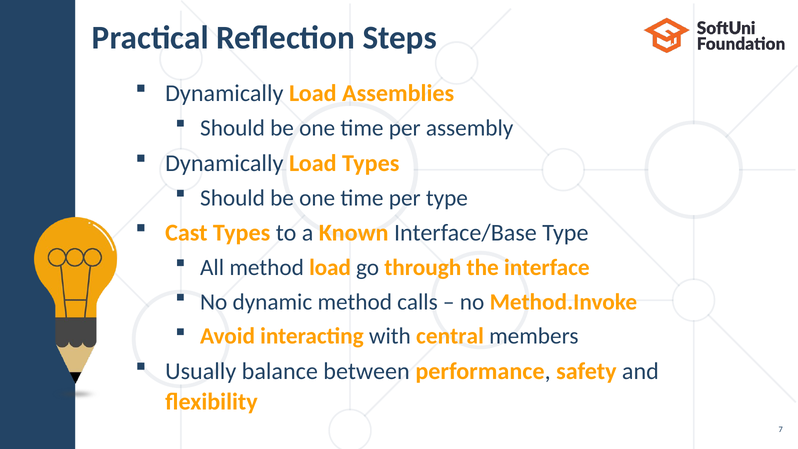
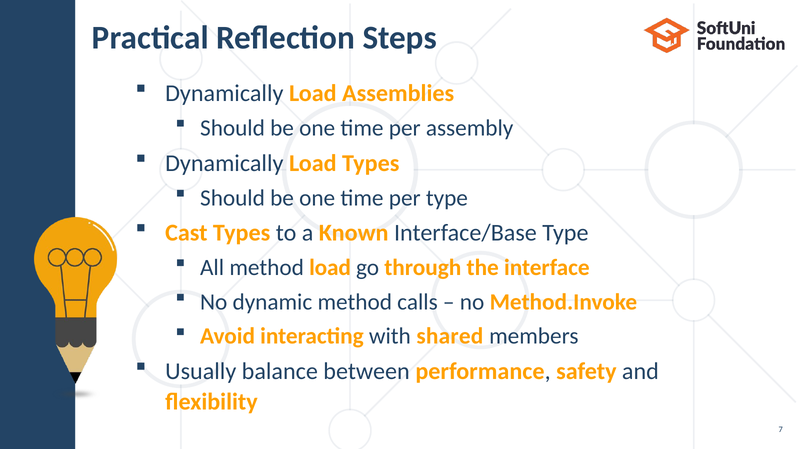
central: central -> shared (450, 336)
